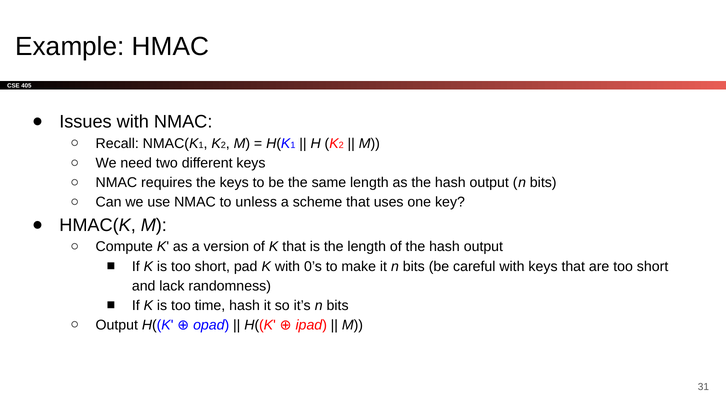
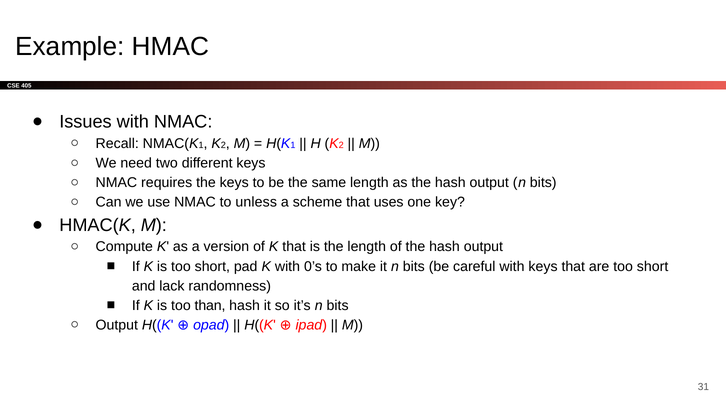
time: time -> than (210, 305)
